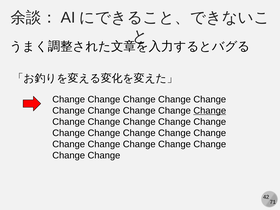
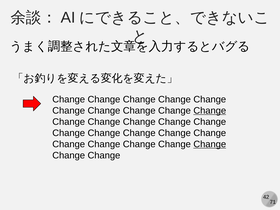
Change underline: none -> present (210, 144)
